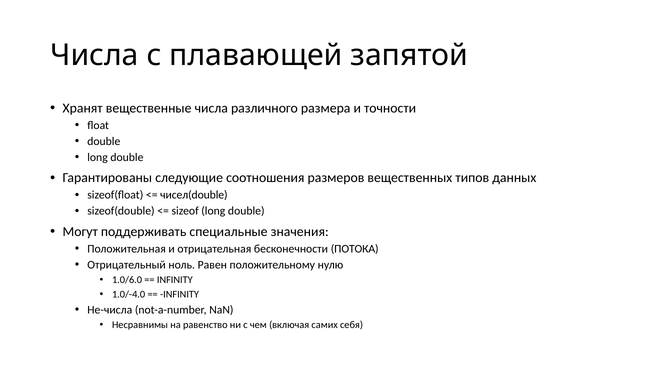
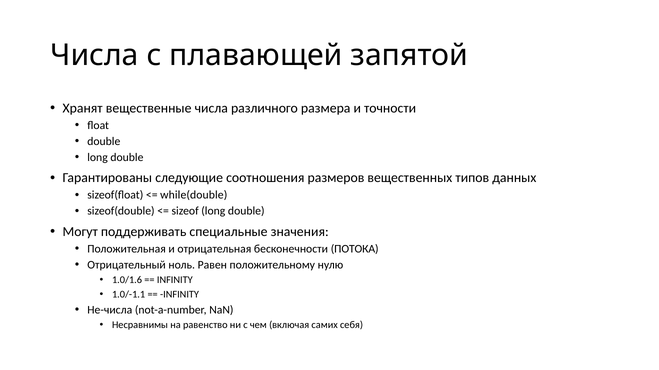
чисел(double: чисел(double -> while(double (194, 195)
1.0/6.0: 1.0/6.0 -> 1.0/1.6 (127, 281)
1.0/-4.0: 1.0/-4.0 -> 1.0/-1.1 (129, 295)
